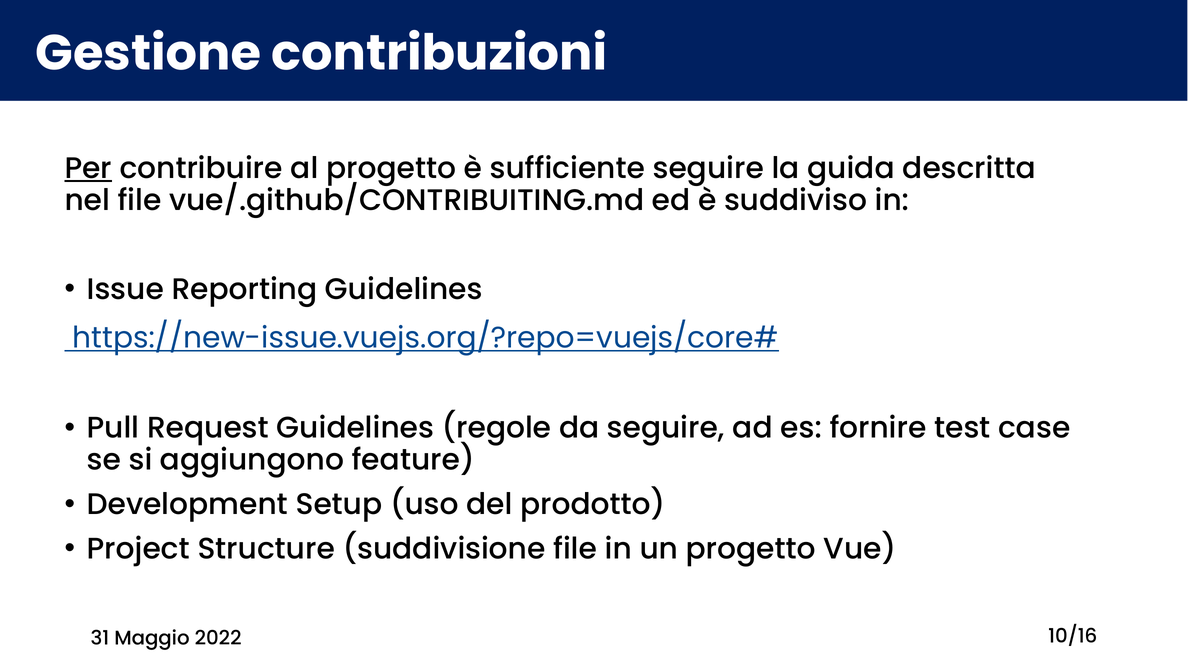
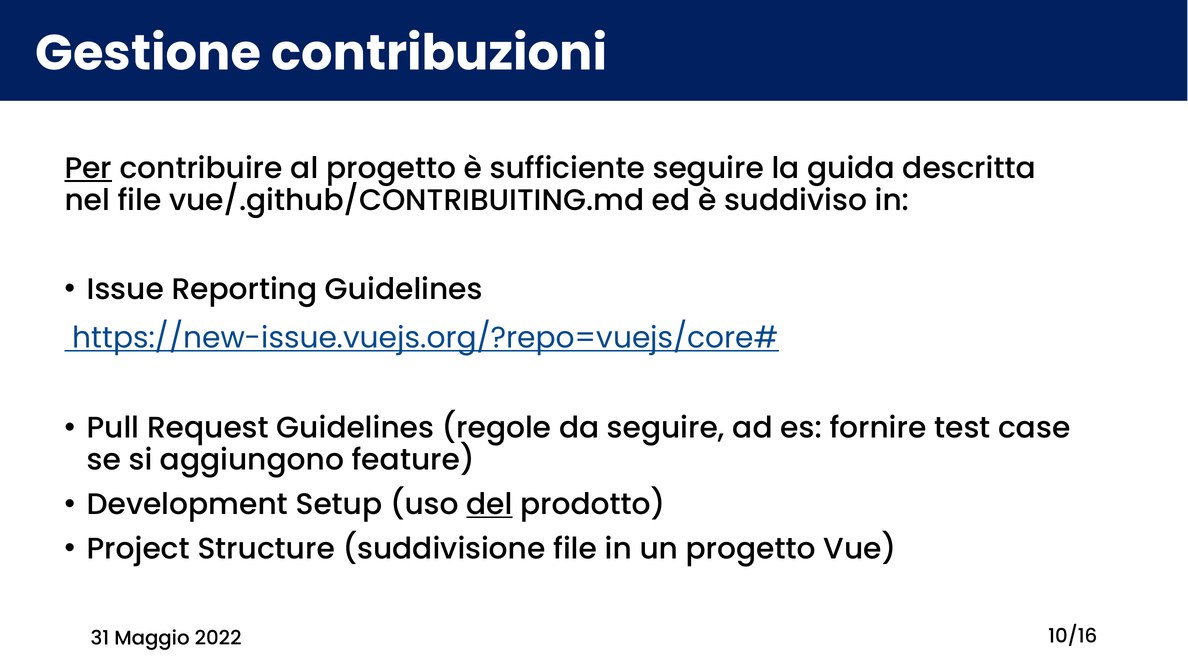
del underline: none -> present (489, 505)
